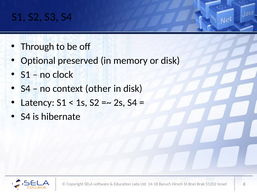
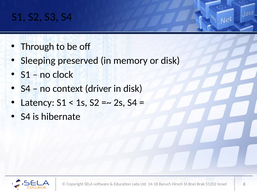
Optional: Optional -> Sleeping (38, 61)
other: other -> driver (98, 89)
